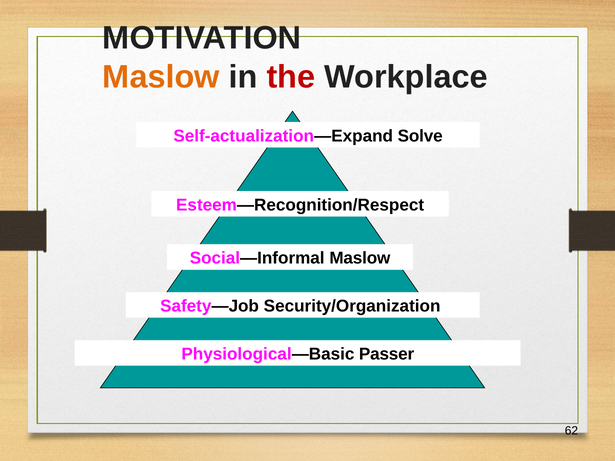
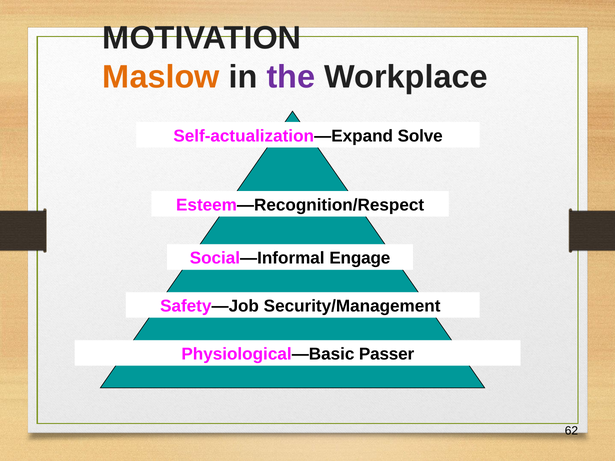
the colour: red -> purple (291, 77)
Social—Informal Maslow: Maslow -> Engage (360, 258)
Security/Organization: Security/Organization -> Security/Management (352, 306)
